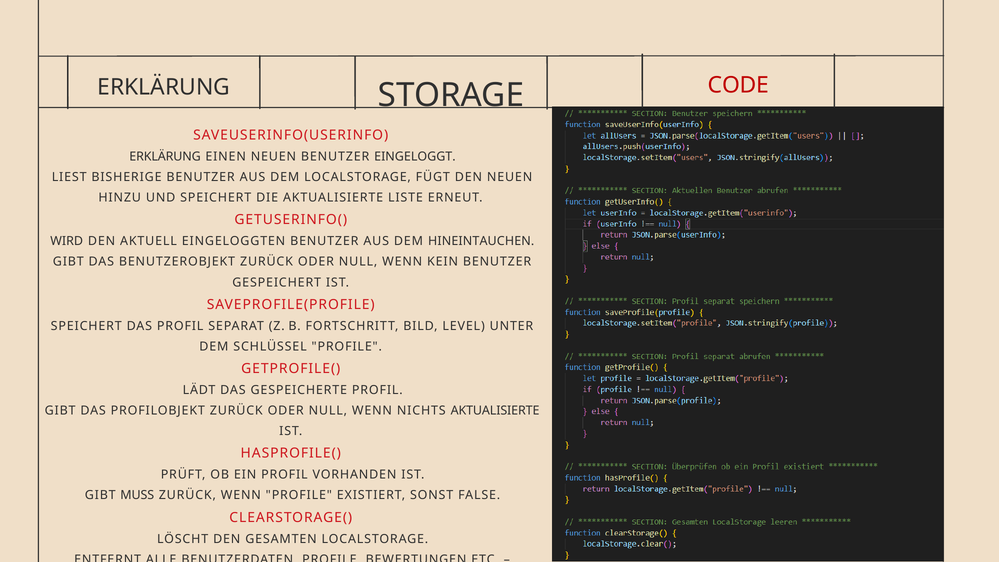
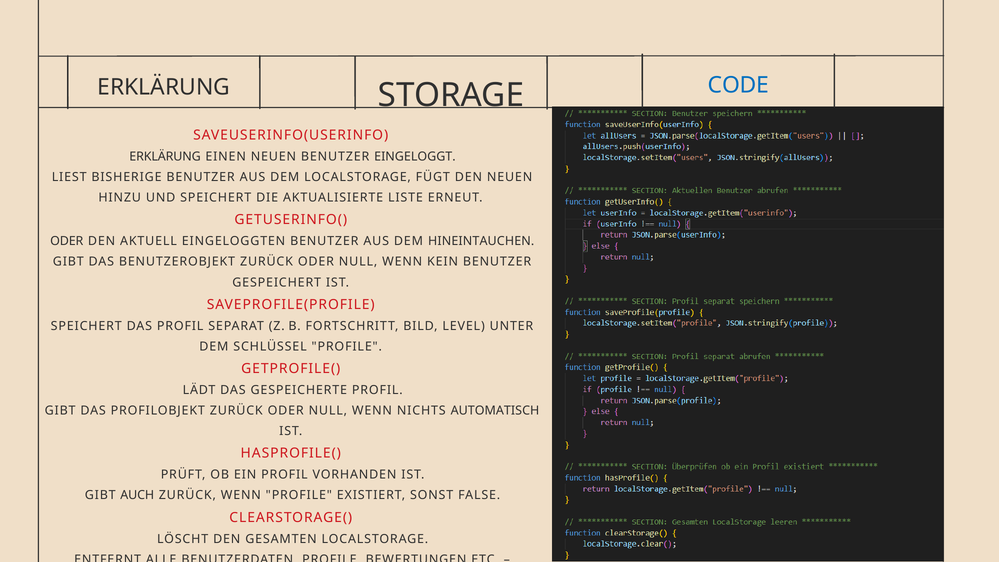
CODE colour: red -> blue (738, 85)
WIRD: WIRD -> ODER (67, 241)
NICHTS AKTUALISIERTE: AKTUALISIERTE -> AUTOMATISCH (495, 411)
MUSS: MUSS -> AUCH (137, 495)
